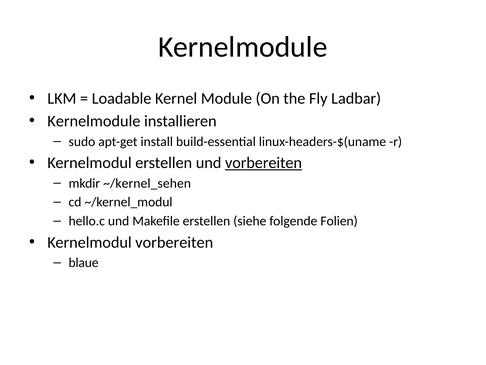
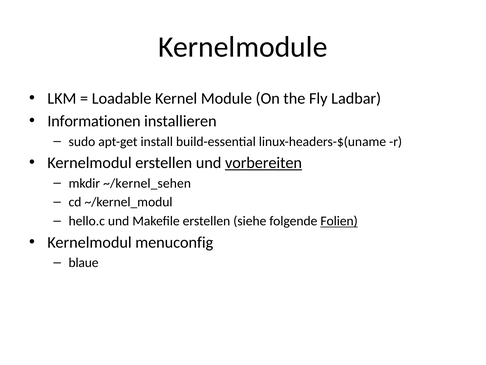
Kernelmodule: Kernelmodule -> Informationen (94, 121)
Folien underline: none -> present (339, 221)
Kernelmodul vorbereiten: vorbereiten -> menuconfig (174, 242)
